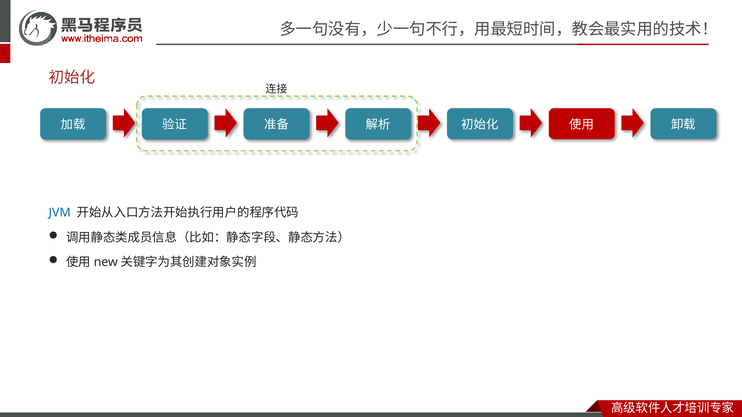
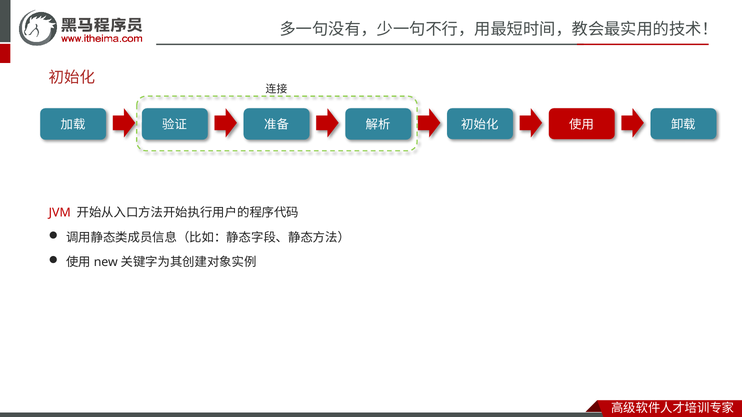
JVM colour: blue -> red (60, 213)
